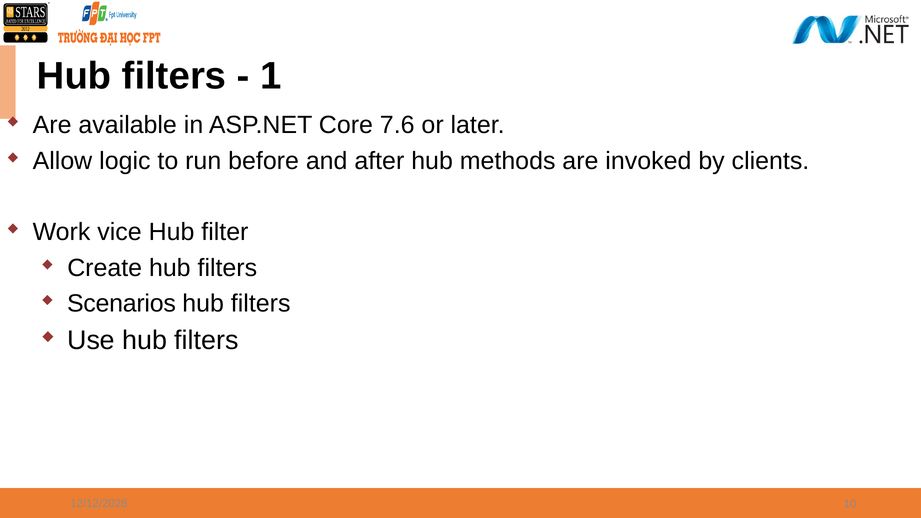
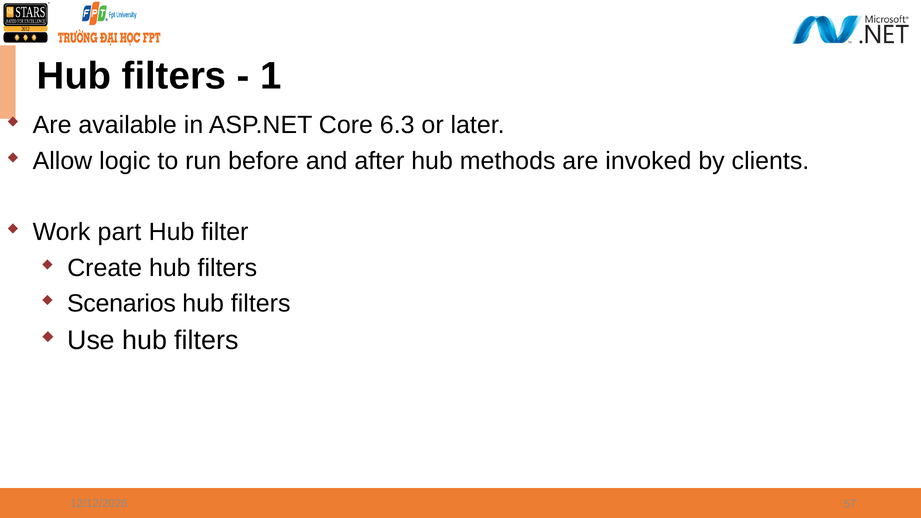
7.6: 7.6 -> 6.3 (397, 125)
vice: vice -> part (119, 232)
10: 10 -> 57 (850, 504)
